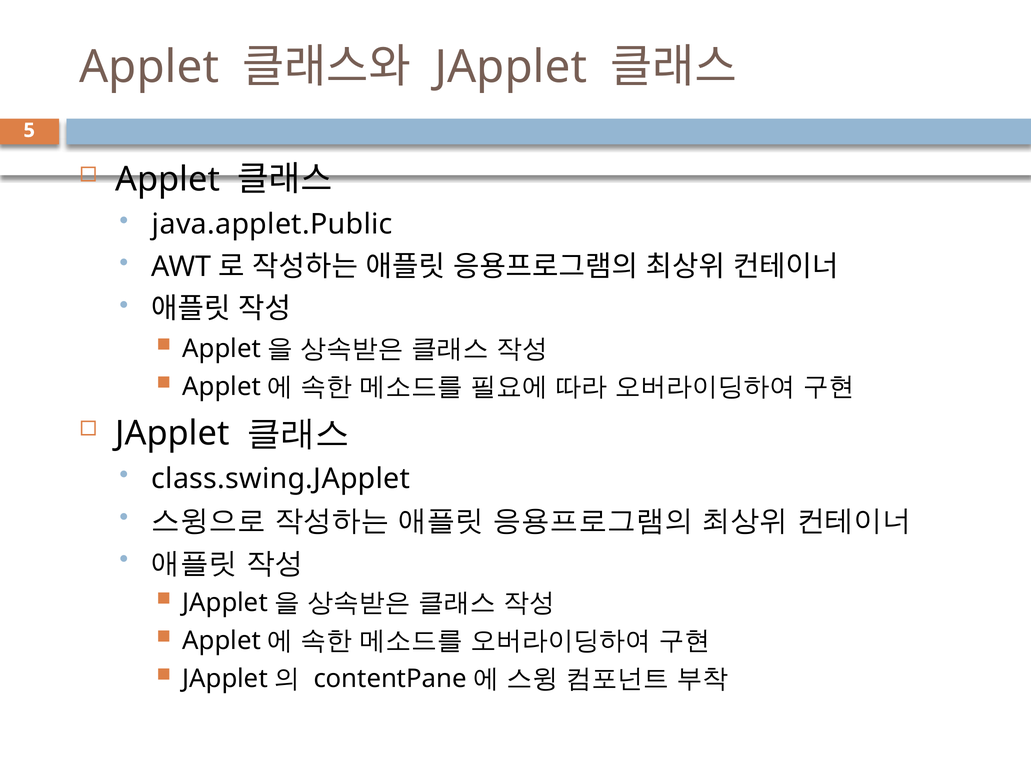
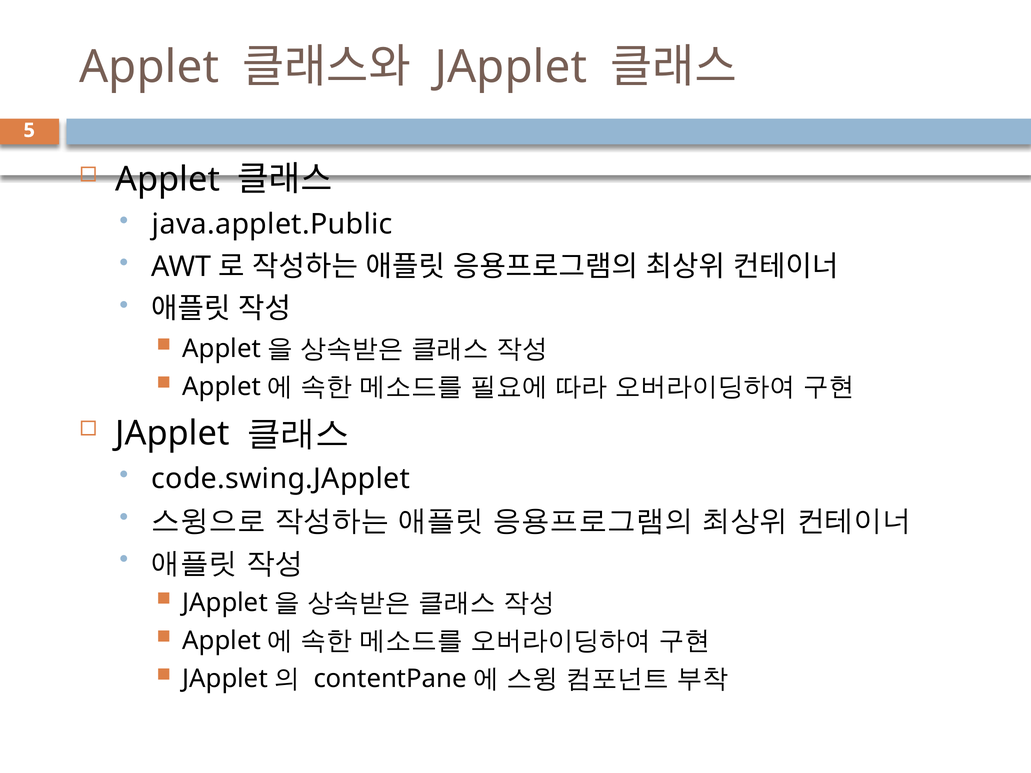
class.swing.JApplet: class.swing.JApplet -> code.swing.JApplet (281, 479)
